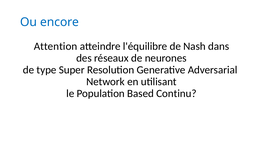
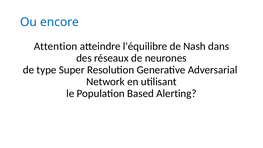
Continu: Continu -> Alerting (176, 94)
